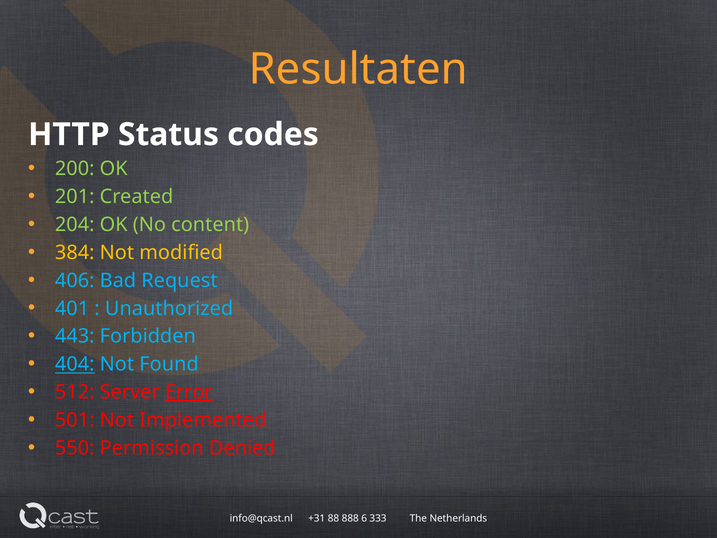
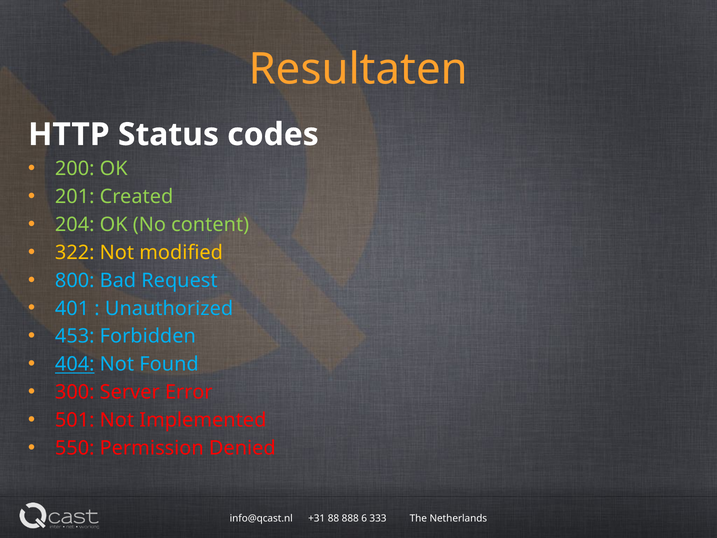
384: 384 -> 322 (75, 253)
406: 406 -> 800 (75, 280)
443: 443 -> 453 (75, 336)
512: 512 -> 300 (75, 392)
Error underline: present -> none (189, 392)
